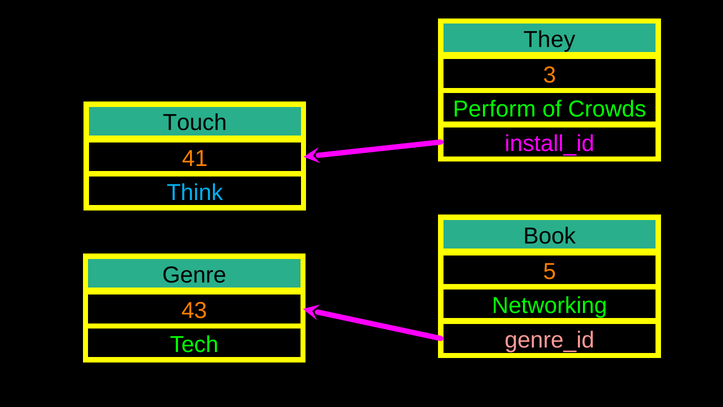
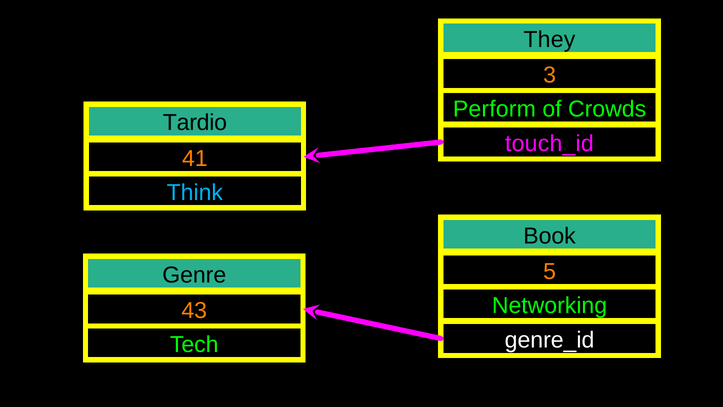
Touch: Touch -> Tardio (195, 123)
install_id: install_id -> touch_id (549, 144)
genre_id colour: pink -> white (550, 340)
